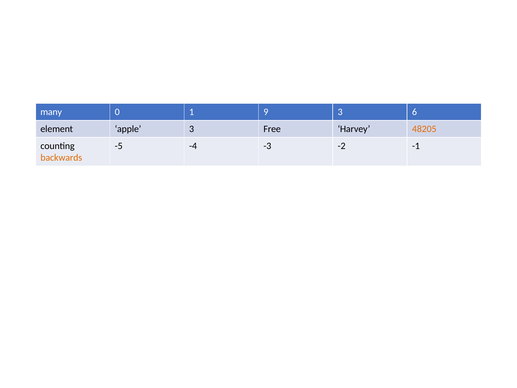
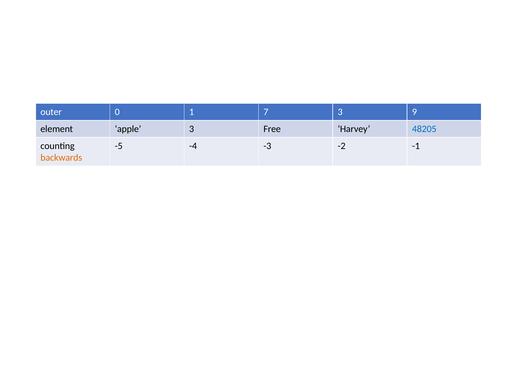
many: many -> outer (51, 112)
9: 9 -> 7 (266, 112)
6: 6 -> 9 (415, 112)
48205 colour: orange -> blue (424, 129)
